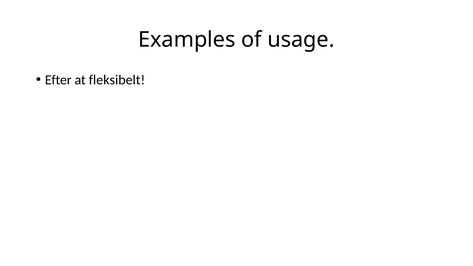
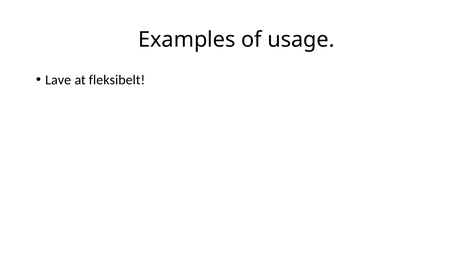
Efter: Efter -> Lave (58, 80)
